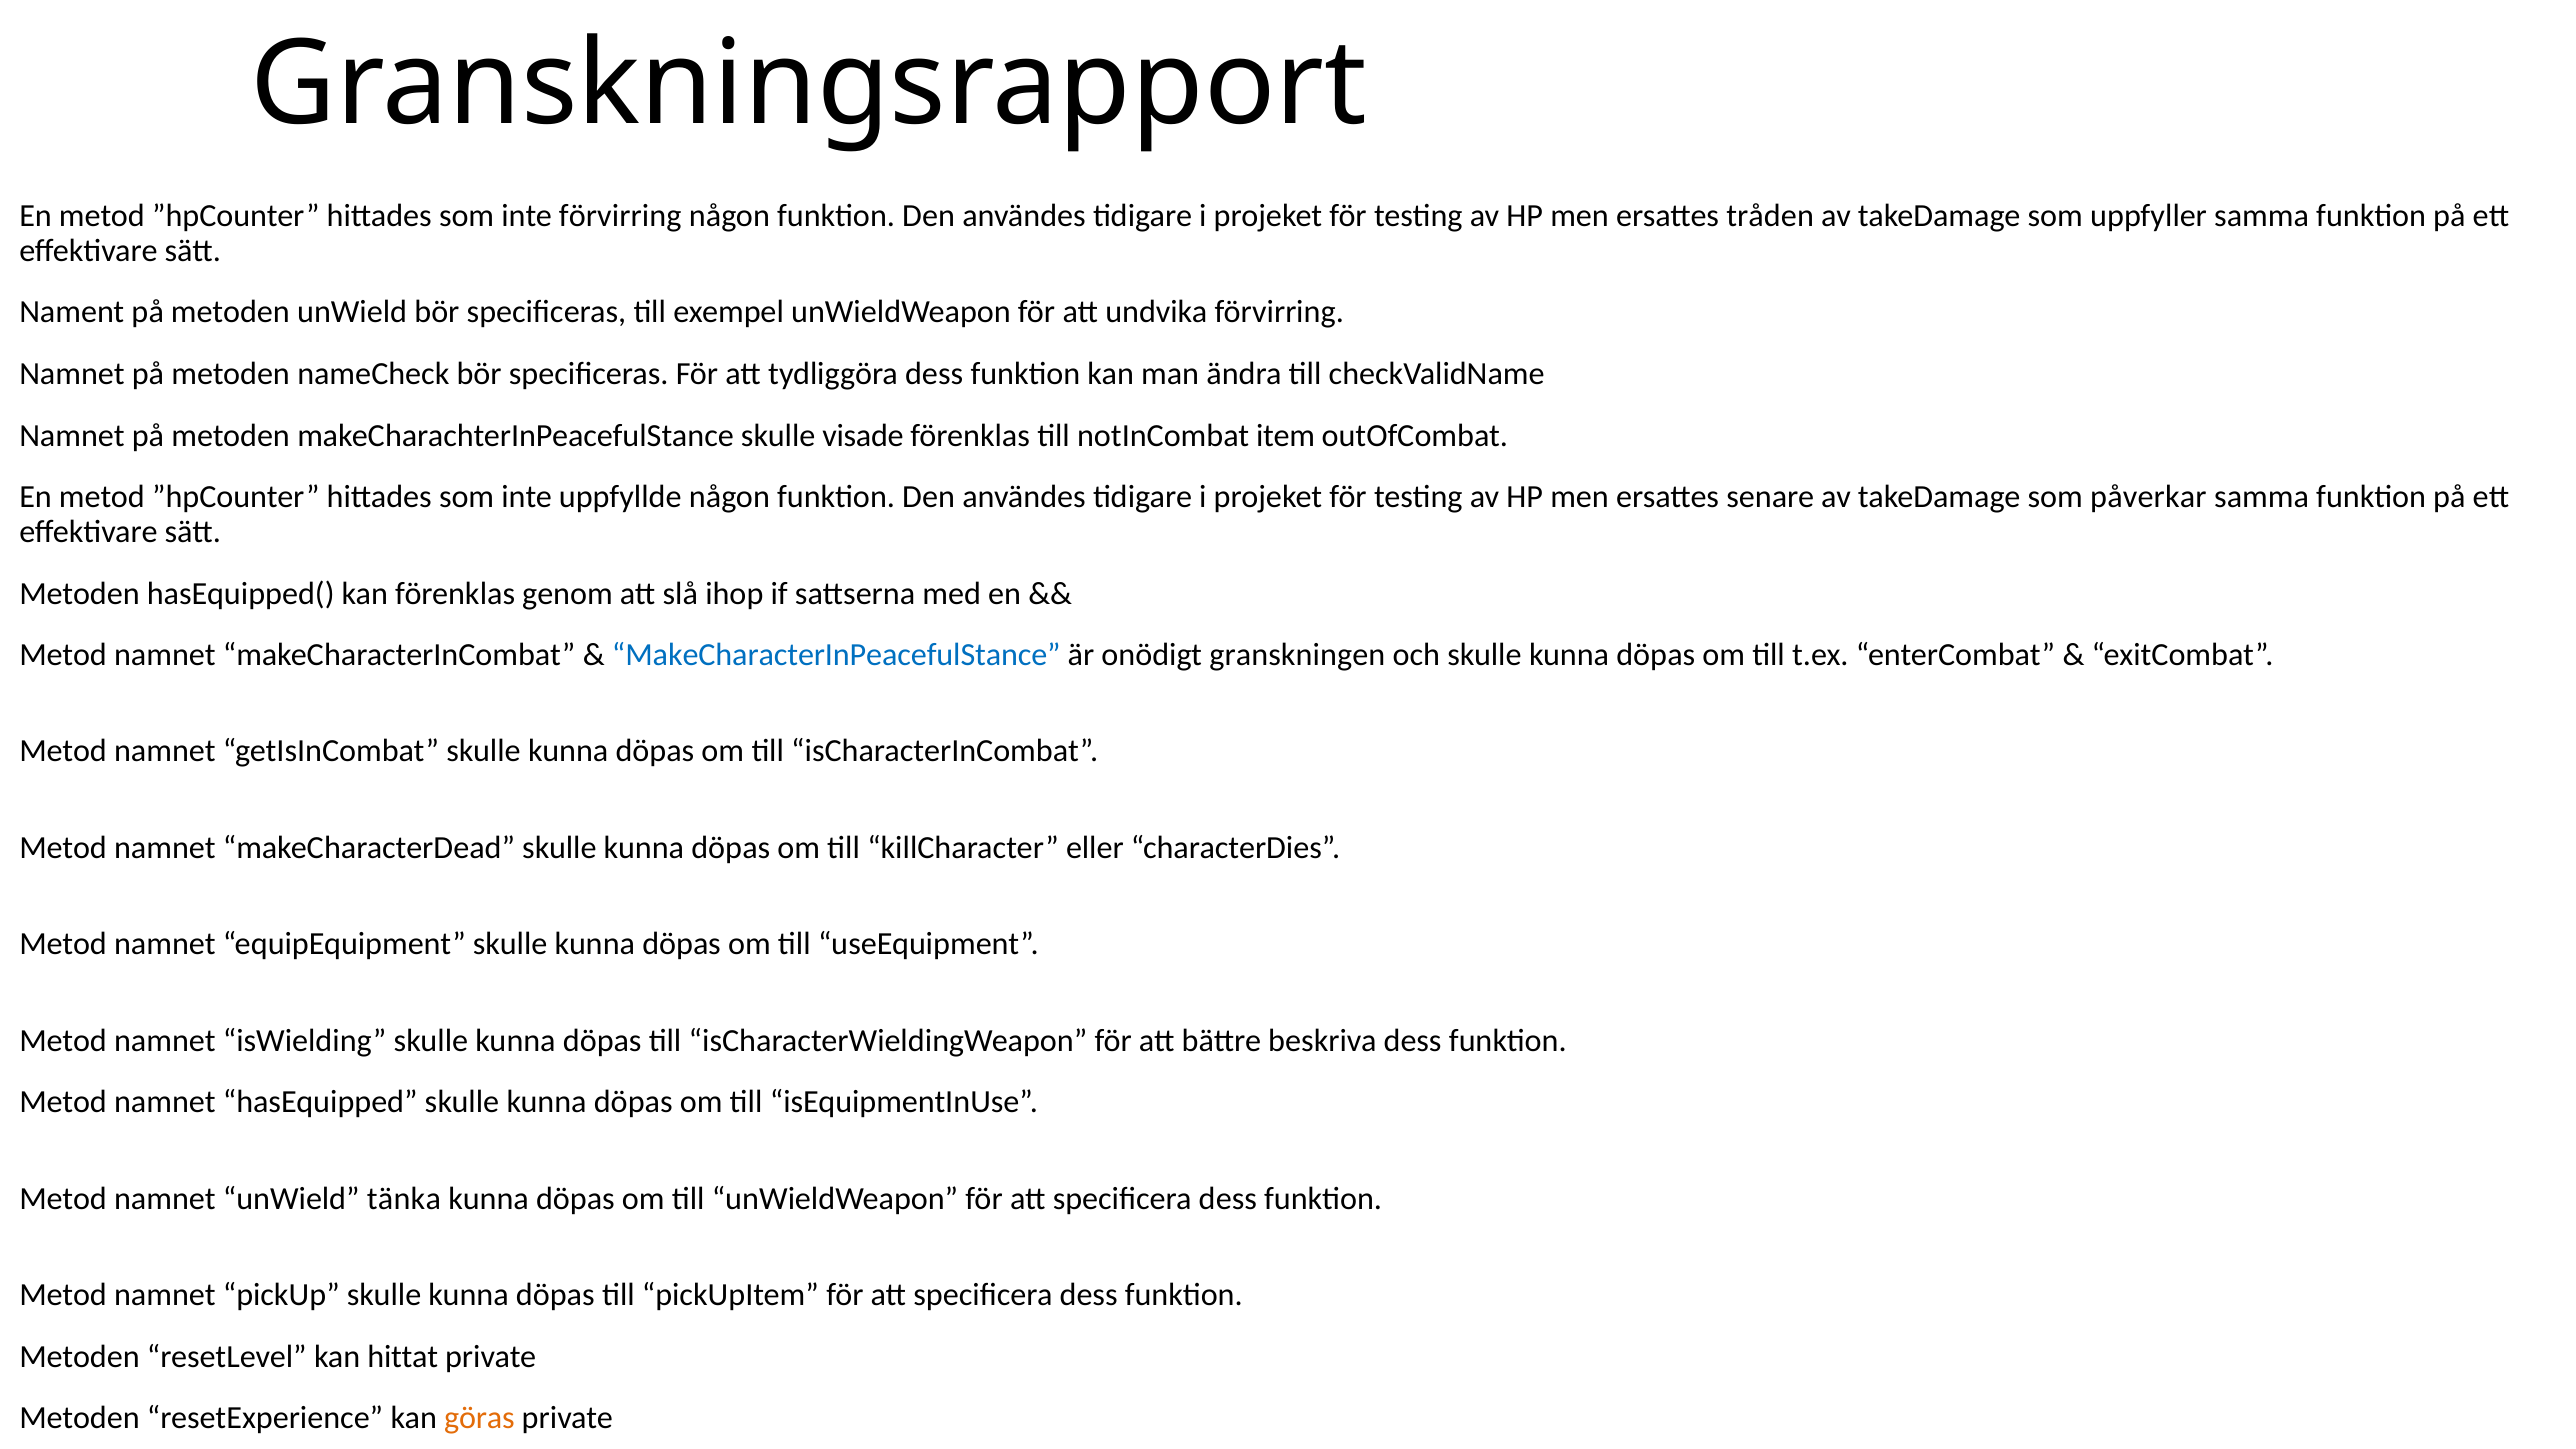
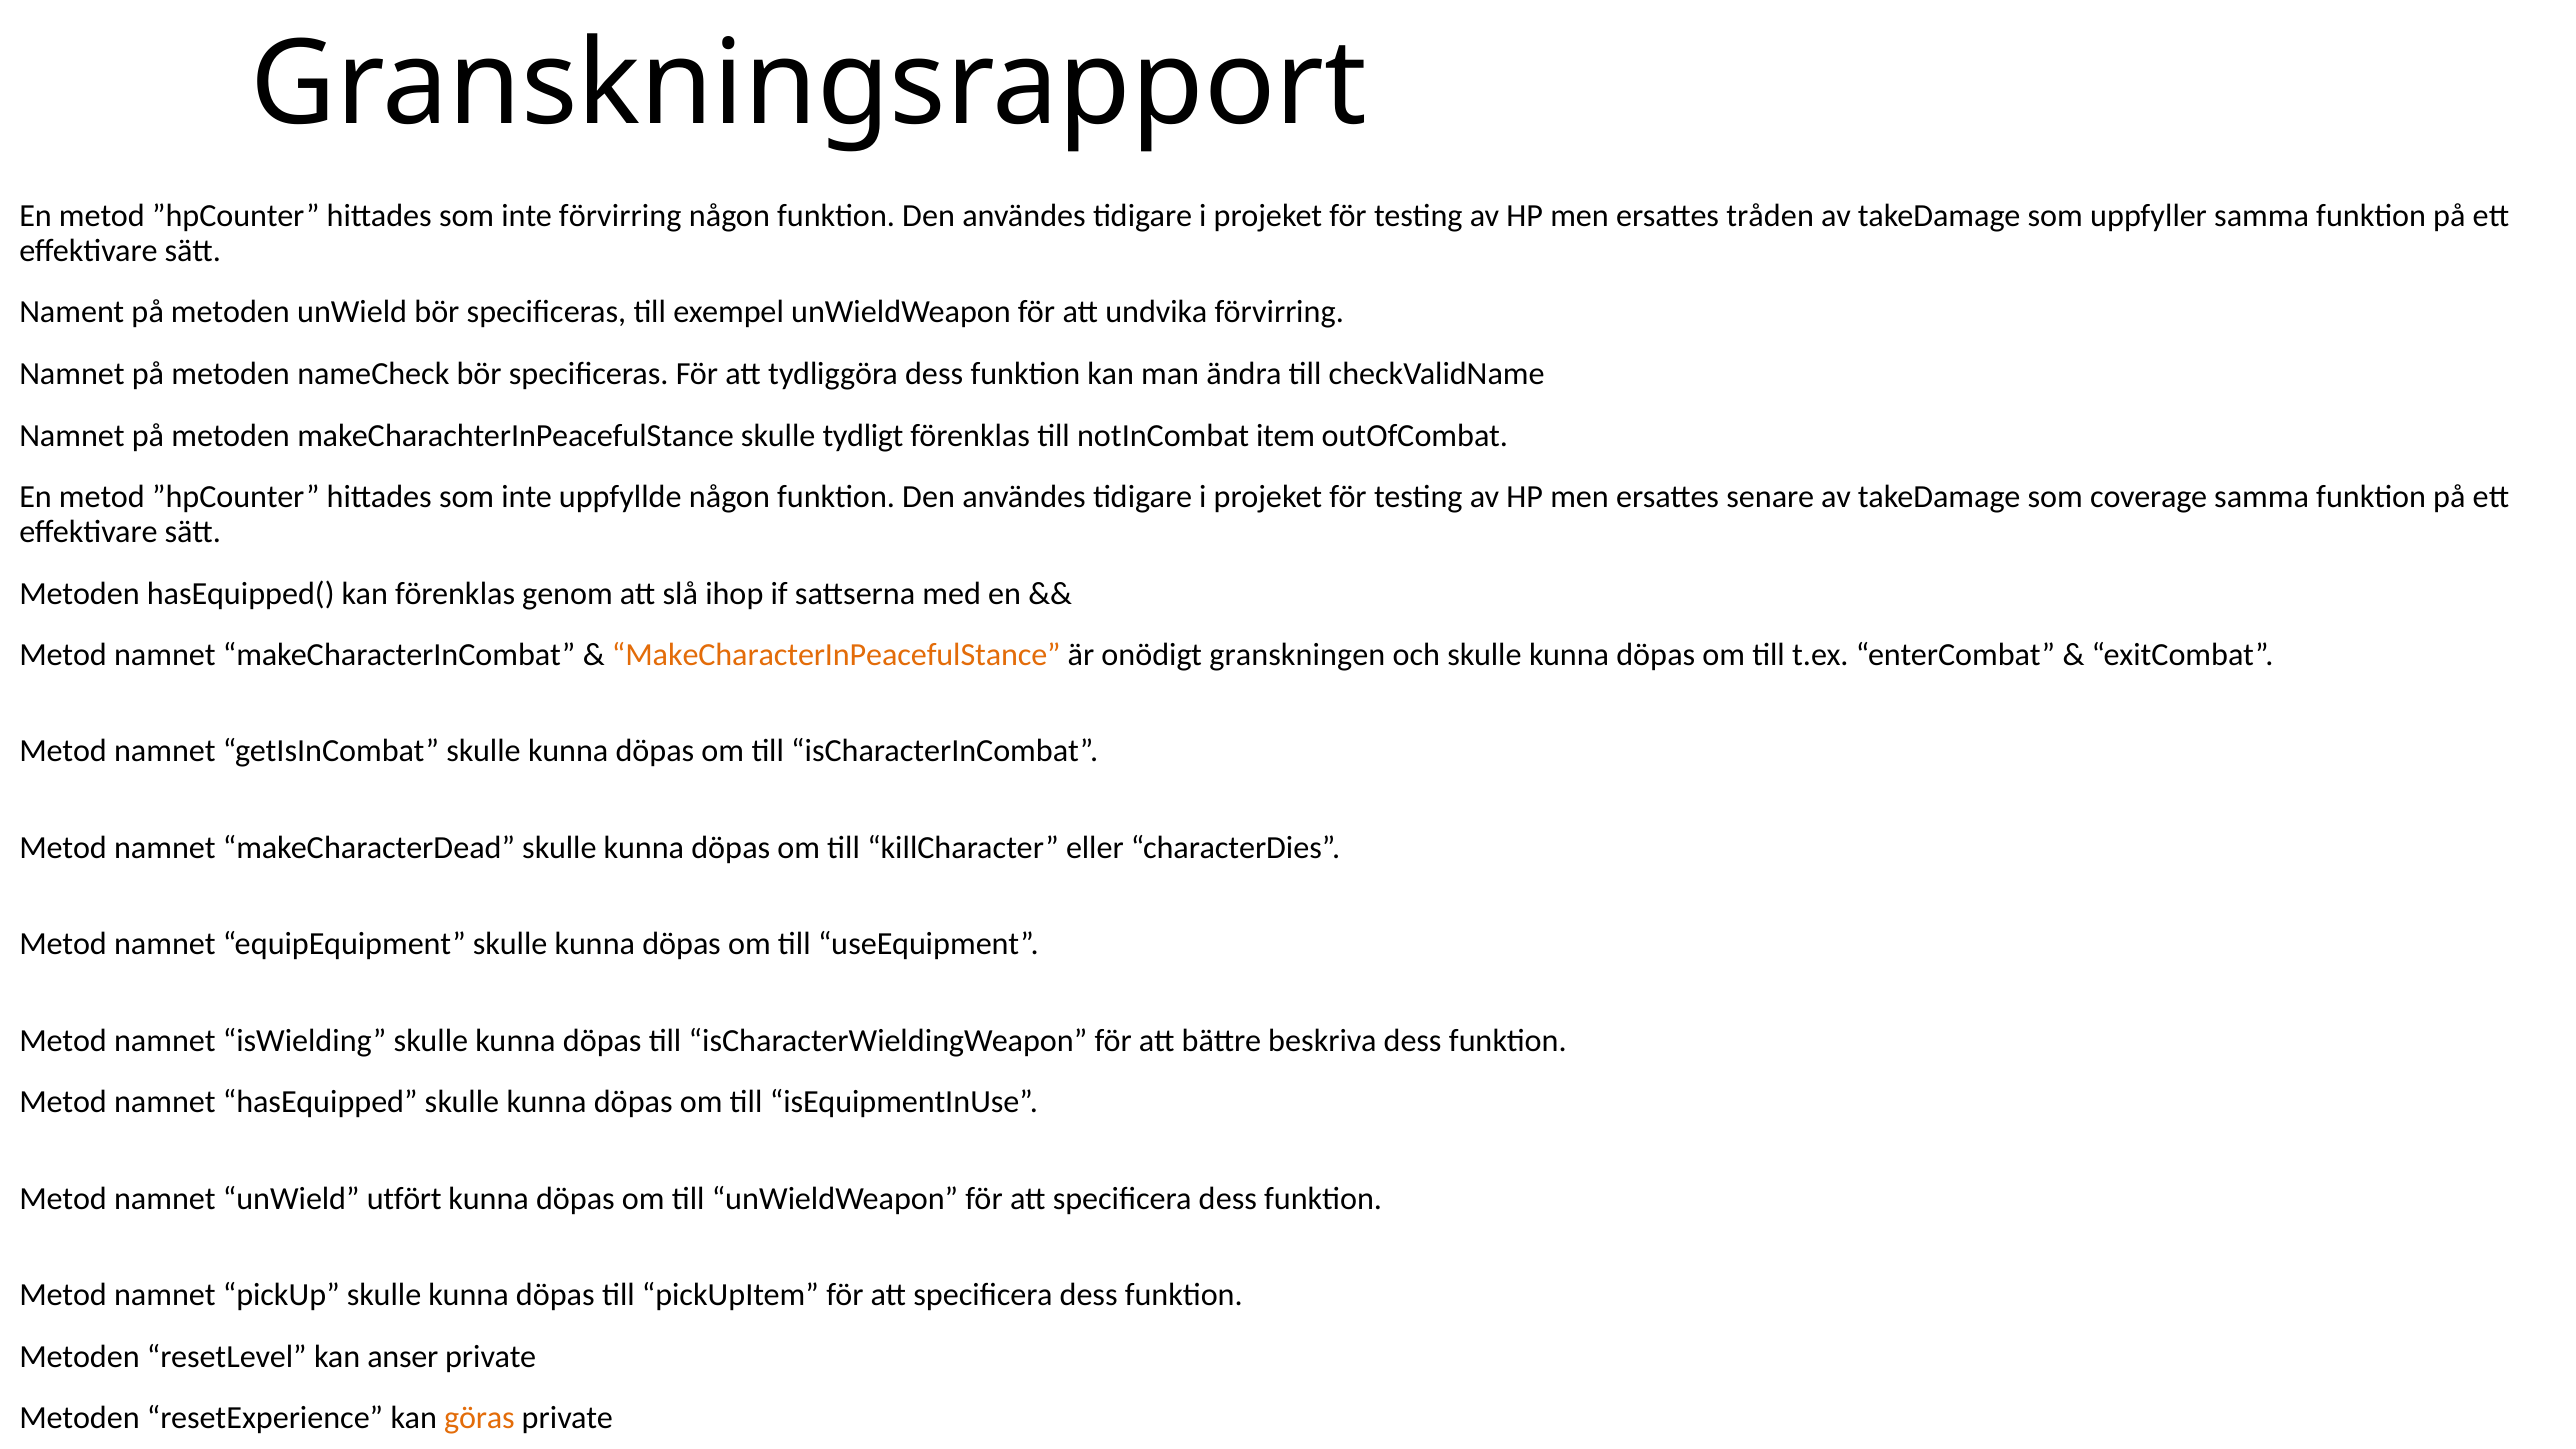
visade: visade -> tydligt (863, 435)
påverkar: påverkar -> coverage (2149, 497)
MakeCharacterInPeacefulStance colour: blue -> orange (836, 655)
tänka: tänka -> utfört (404, 1198)
hittat: hittat -> anser (403, 1356)
